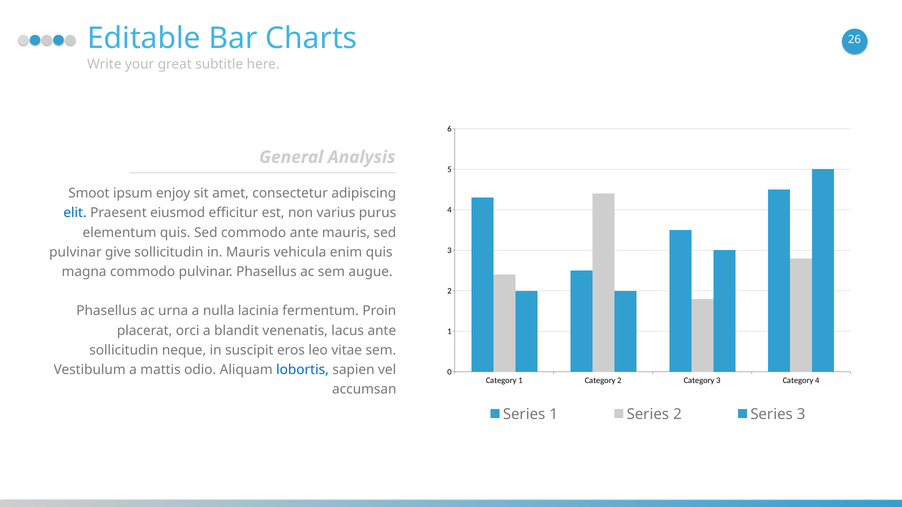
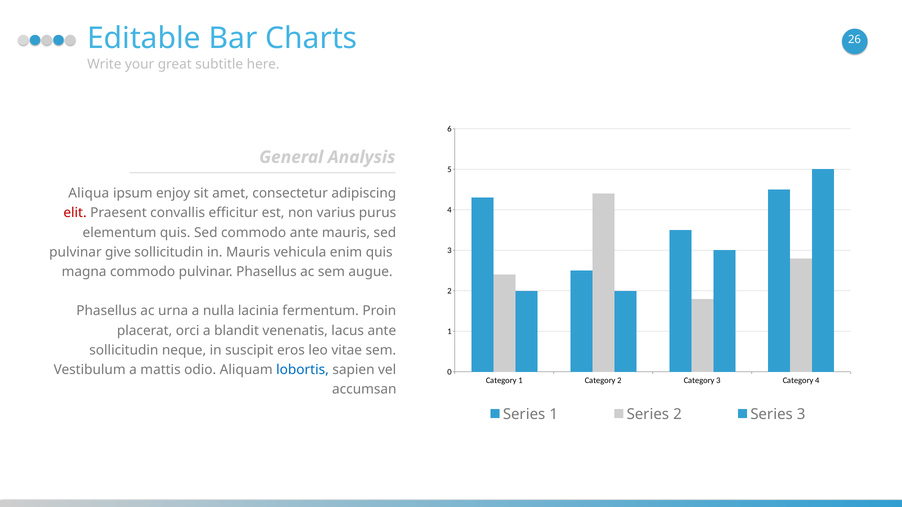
Smoot: Smoot -> Aliqua (89, 193)
elit colour: blue -> red (75, 213)
eiusmod: eiusmod -> convallis (178, 213)
